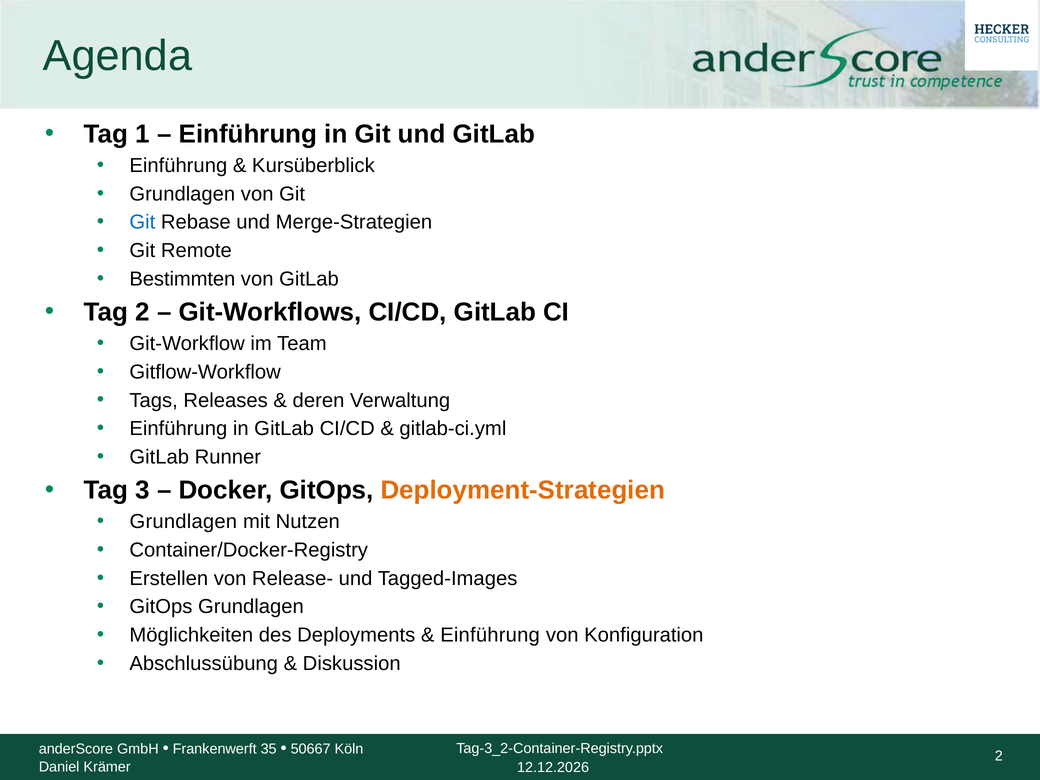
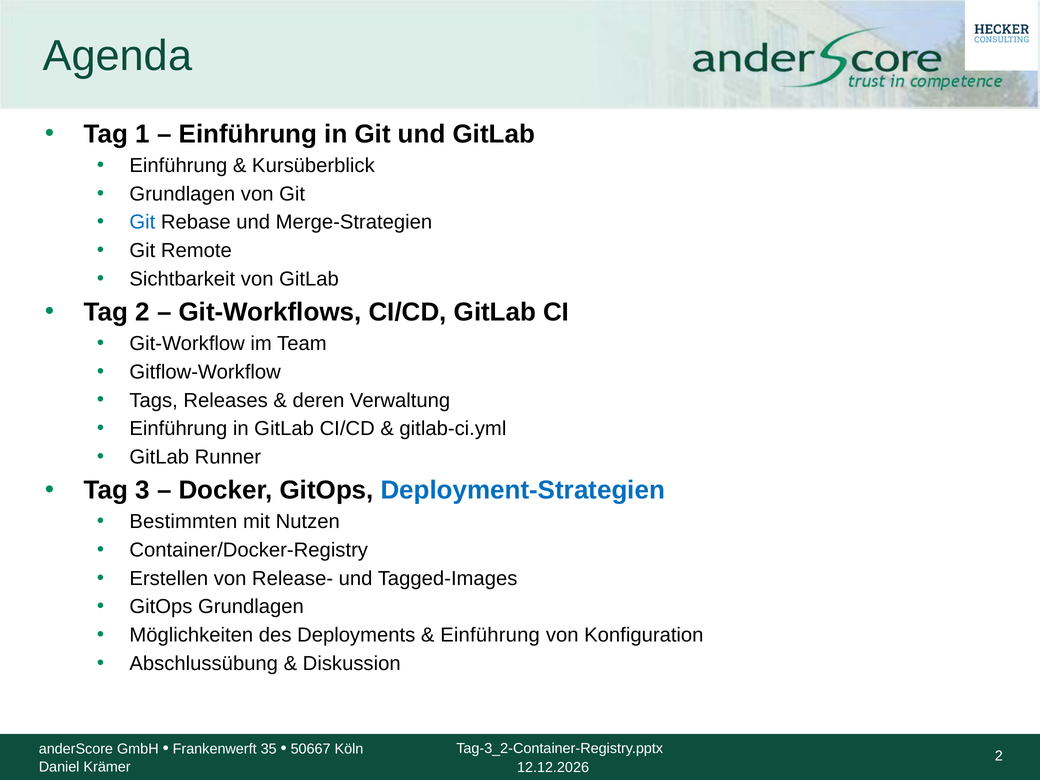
Bestimmten: Bestimmten -> Sichtbarkeit (182, 279)
Deployment-Strategien colour: orange -> blue (523, 490)
Grundlagen: Grundlagen -> Bestimmten (183, 522)
